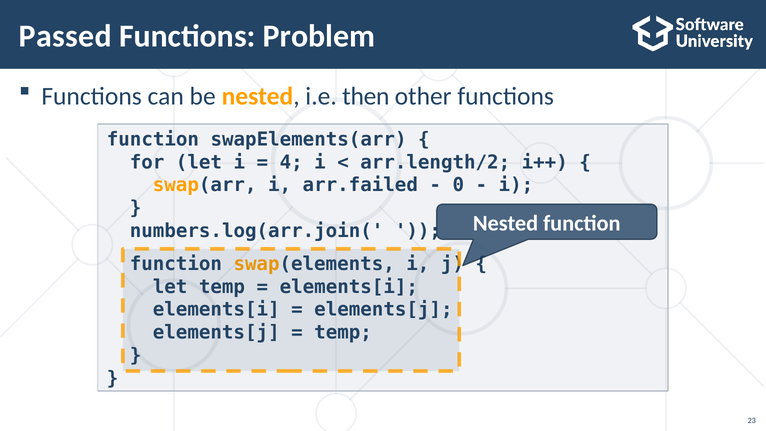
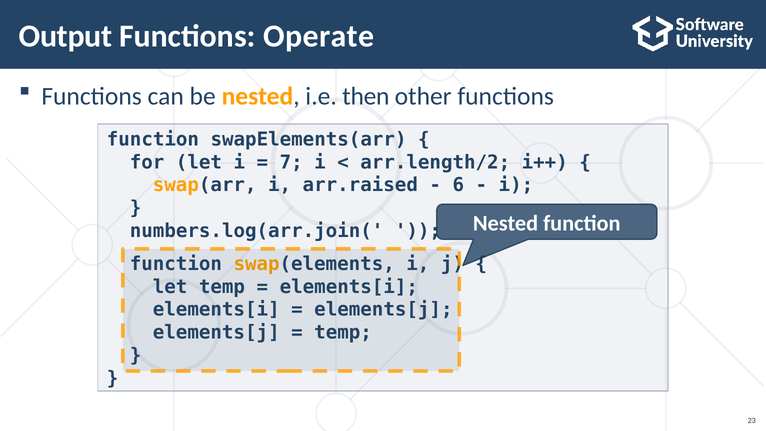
Passed: Passed -> Output (66, 36)
Problem: Problem -> Operate (319, 36)
4: 4 -> 7 (291, 162)
arr.failed: arr.failed -> arr.raised (360, 185)
0: 0 -> 6 (458, 185)
